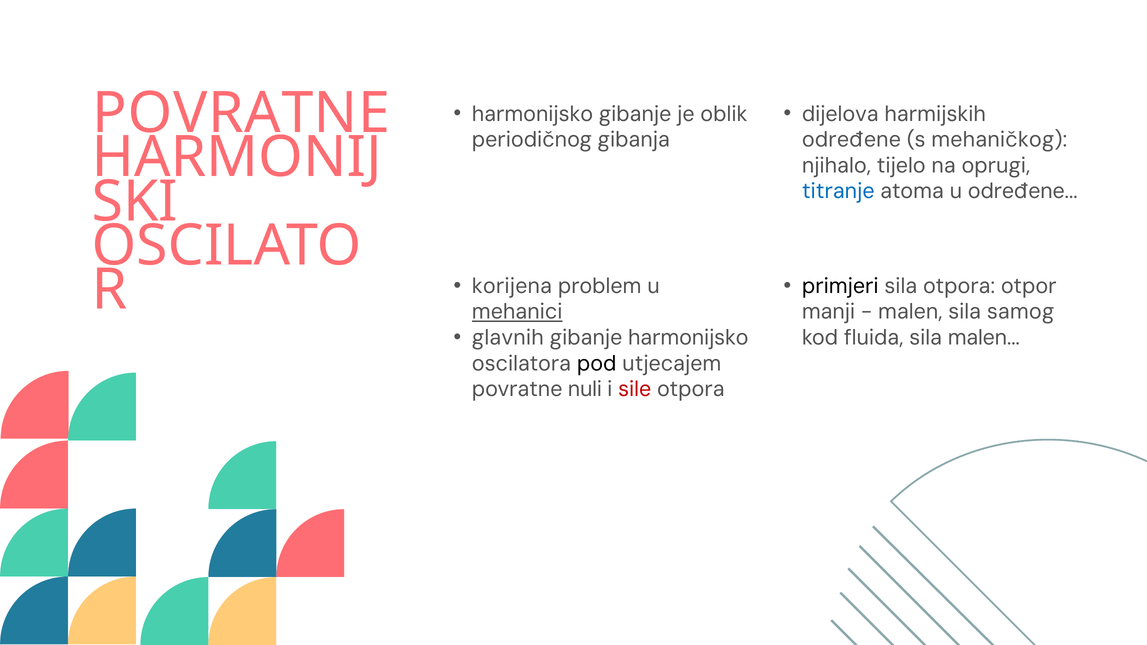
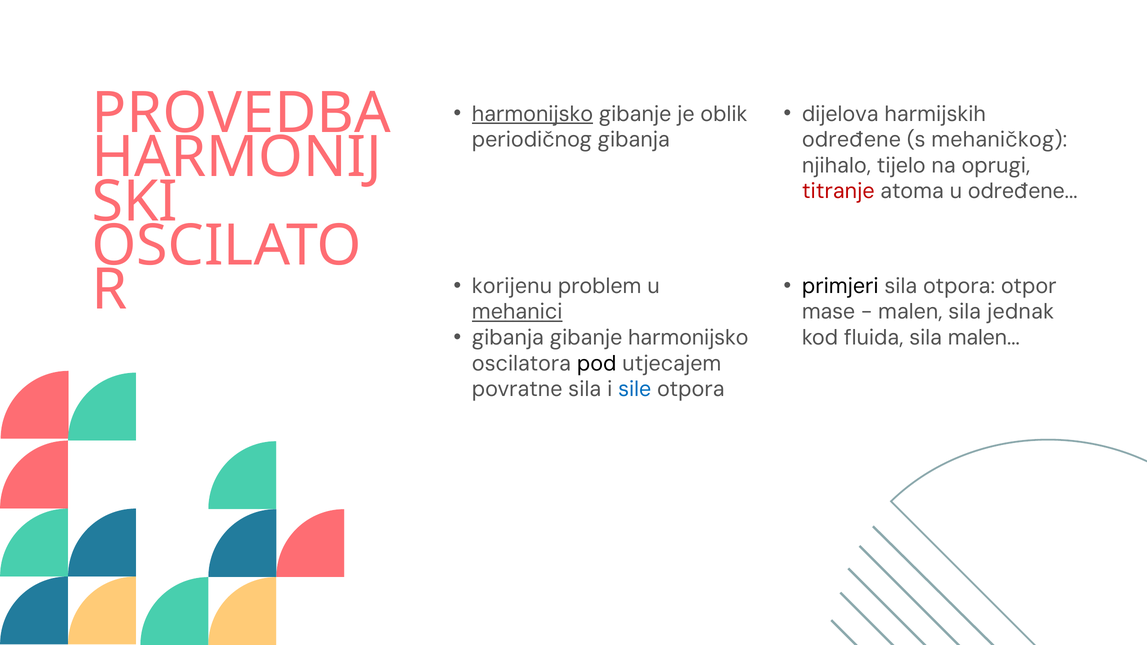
POVRATNE: POVRATNE -> PROVEDBA (241, 113)
harmonijsko underline: none -> present (533, 114)
titranje colour: blue -> red (838, 191)
korijena: korijena -> korijenu (512, 286)
manji: manji -> mase (829, 312)
samog: samog -> jednak (1021, 312)
glavnih: glavnih -> gibanja (508, 338)
povratne nuli: nuli -> sila (585, 389)
sile colour: red -> blue (635, 389)
